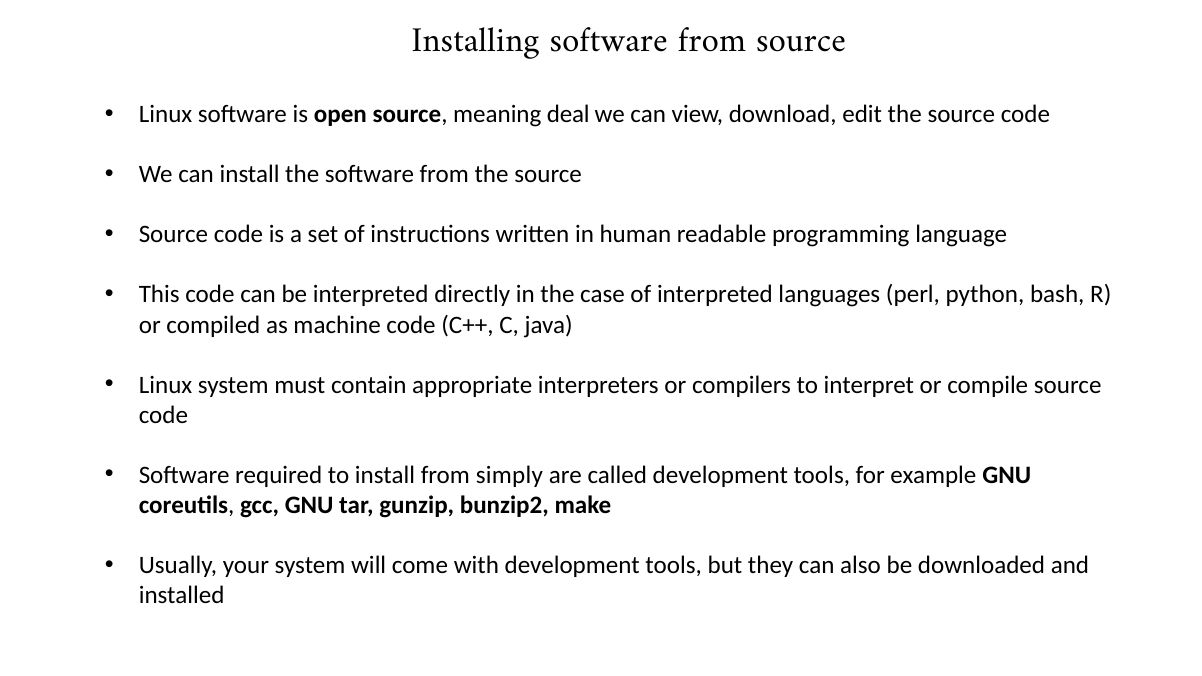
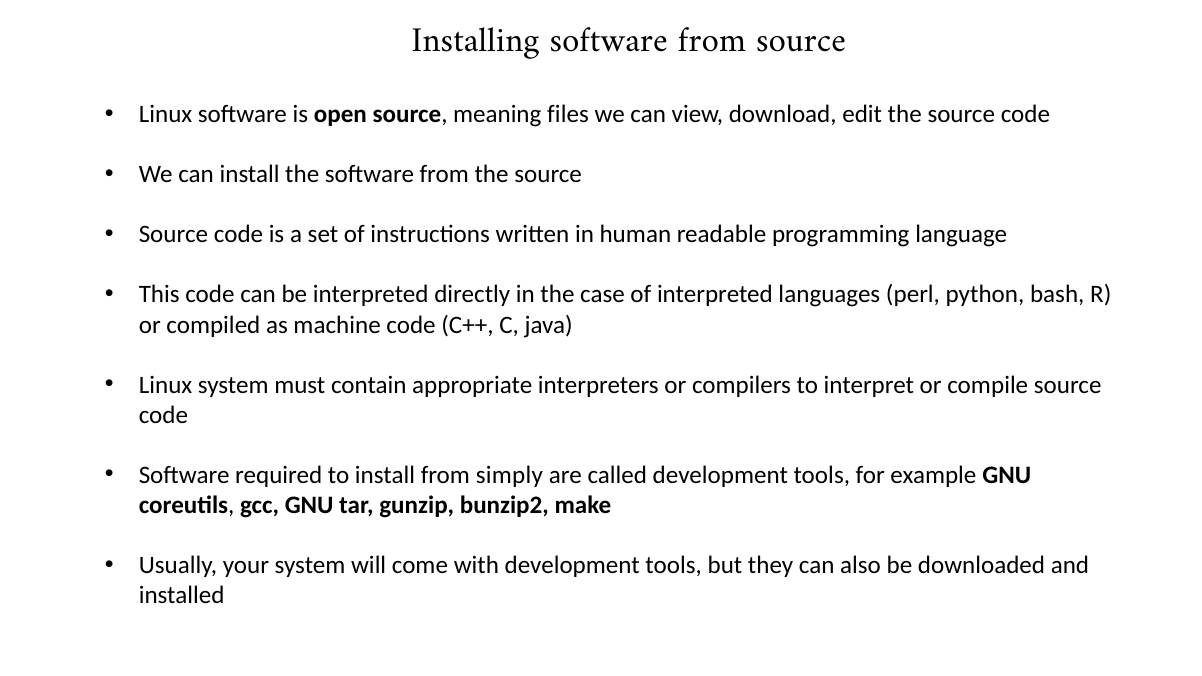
deal: deal -> files (568, 114)
